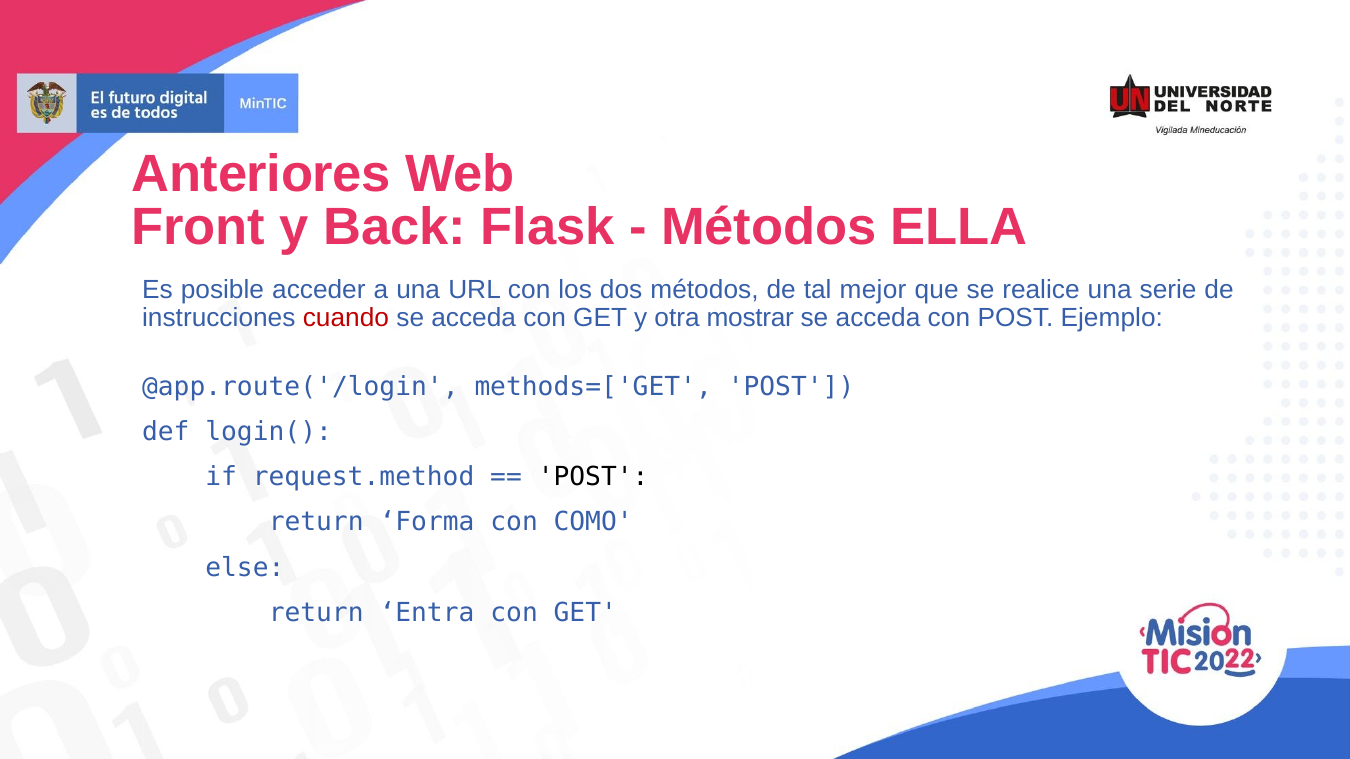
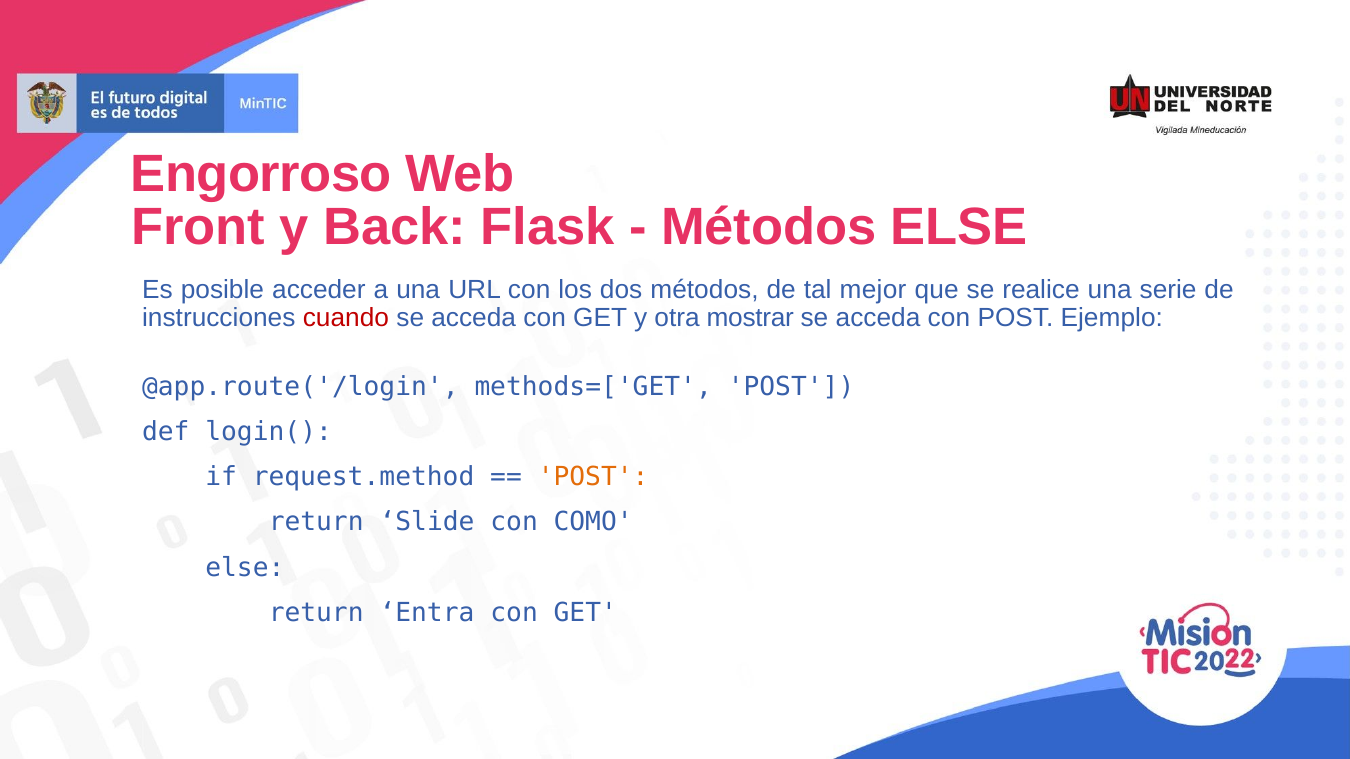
Anteriores: Anteriores -> Engorroso (261, 174)
Métodos ELLA: ELLA -> ELSE (959, 228)
POST colour: black -> orange (593, 477)
Forma: Forma -> Slide (427, 523)
